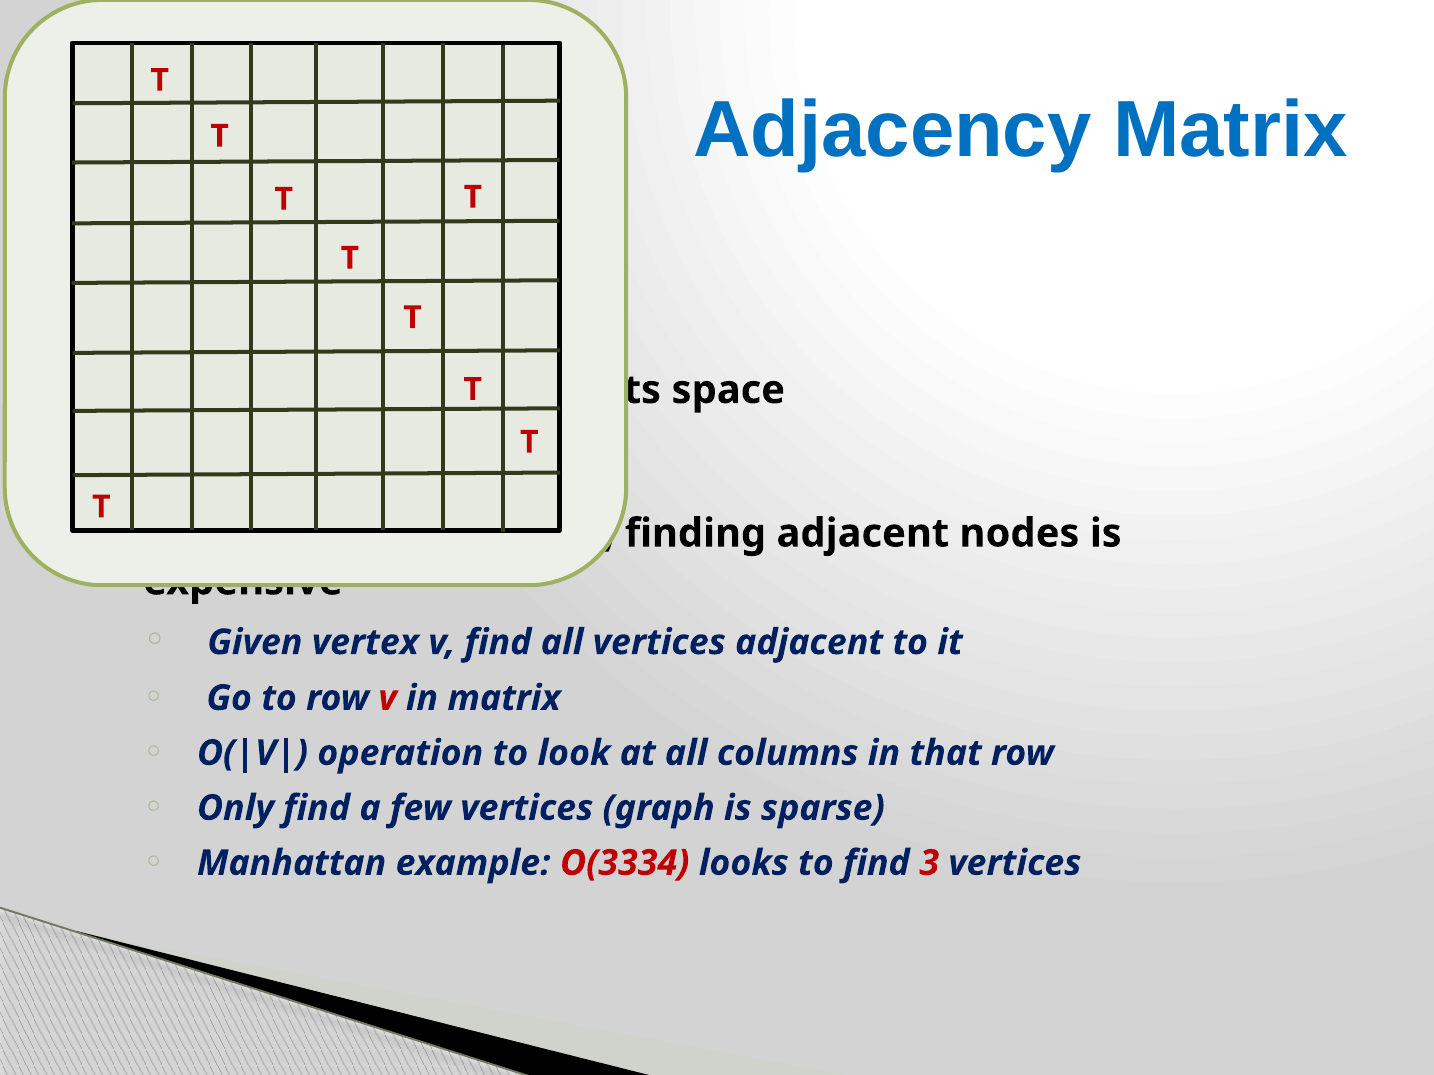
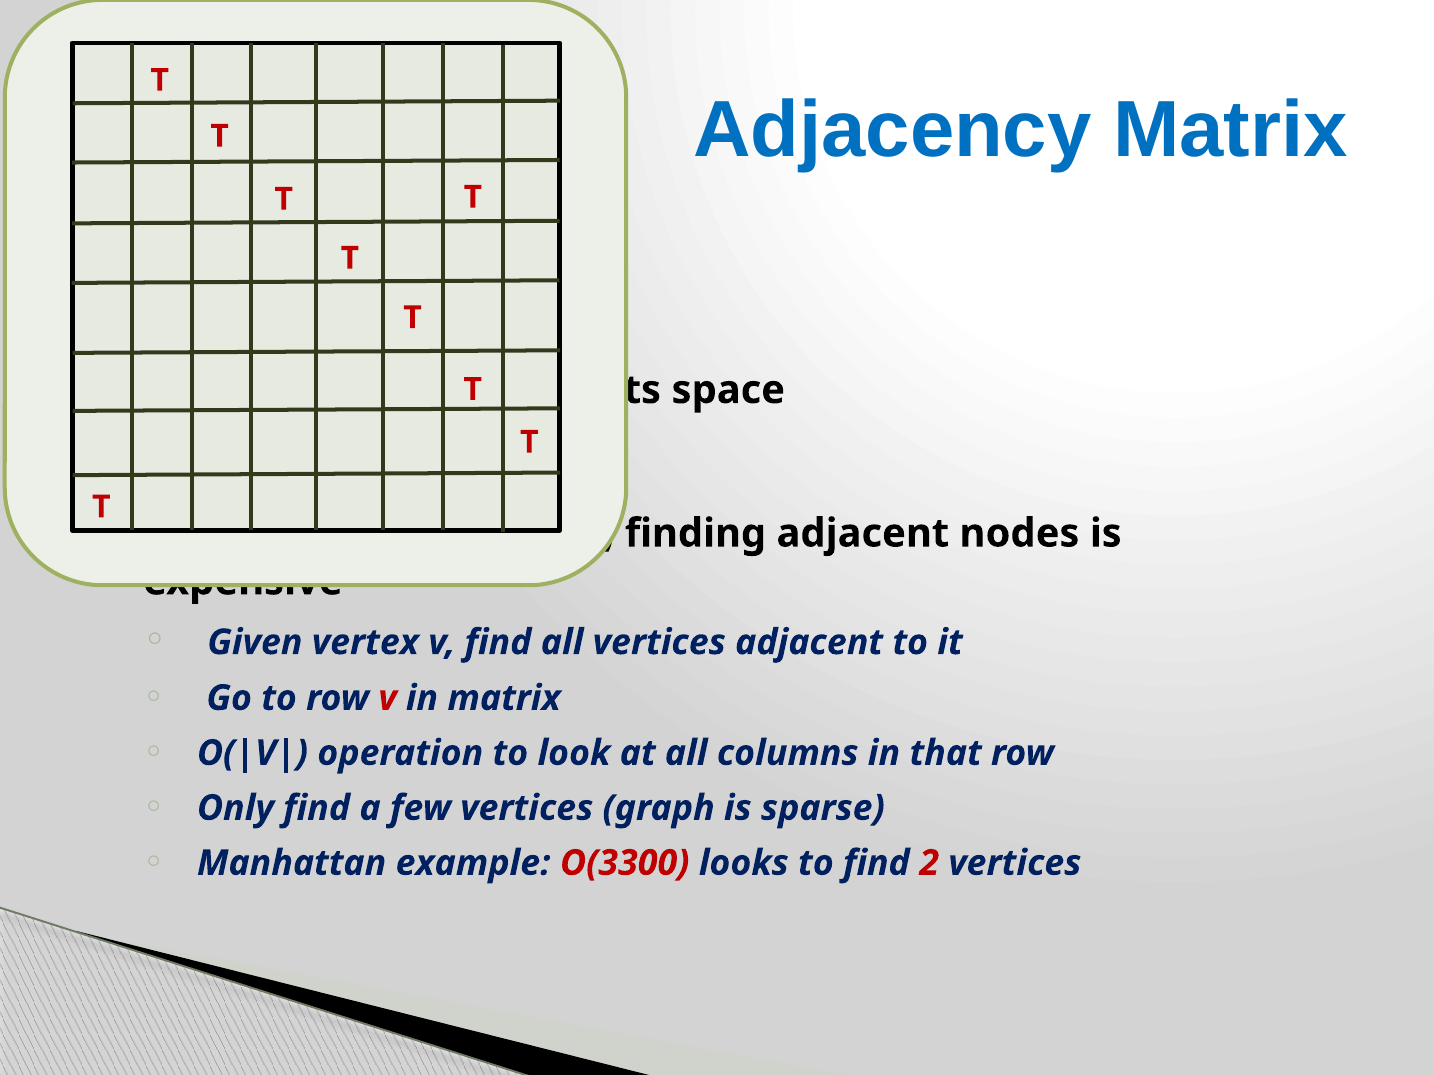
O(3334: O(3334 -> O(3300 (625, 863)
3: 3 -> 2 (929, 863)
